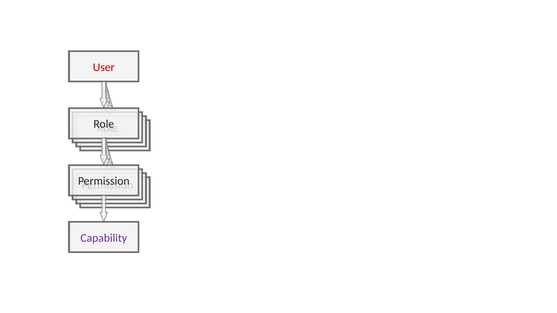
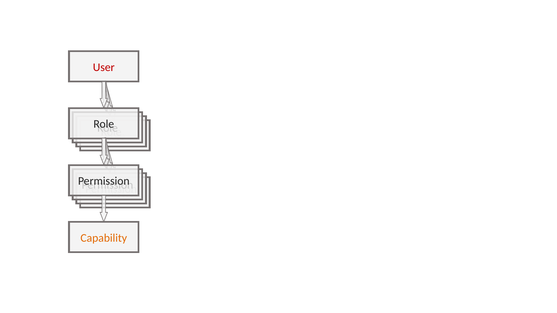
Capability colour: purple -> orange (104, 238)
